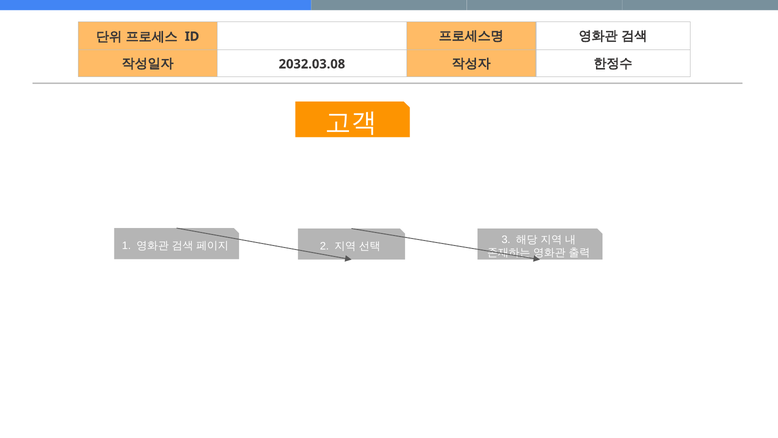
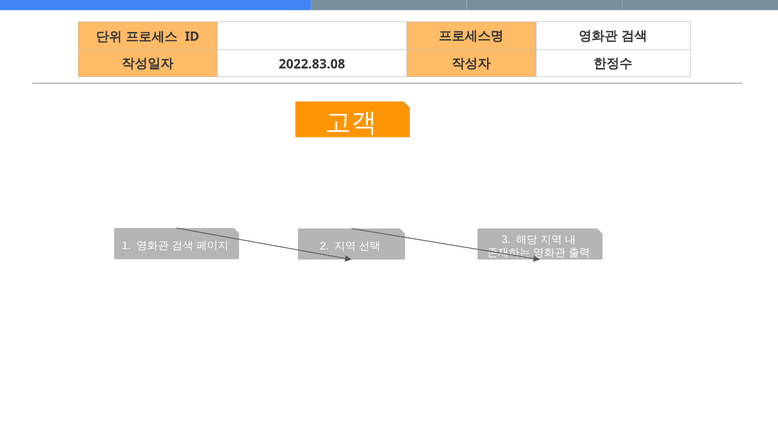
2032.03.08: 2032.03.08 -> 2022.83.08 (312, 64)
